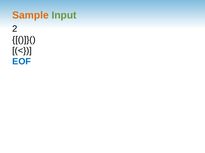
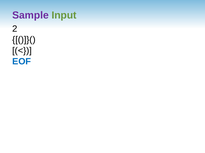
Sample colour: orange -> purple (31, 15)
